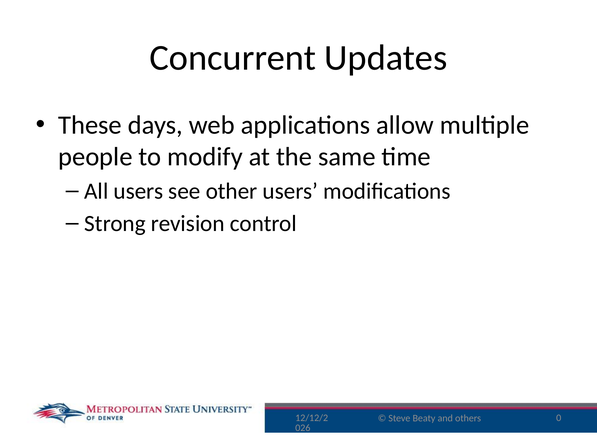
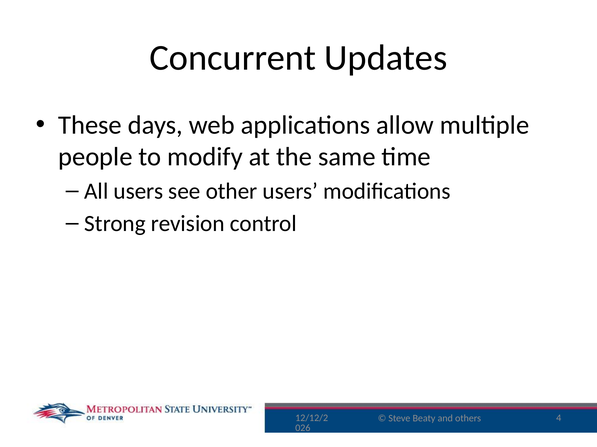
0: 0 -> 4 (559, 419)
